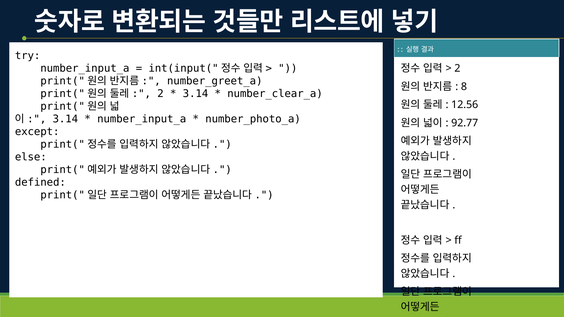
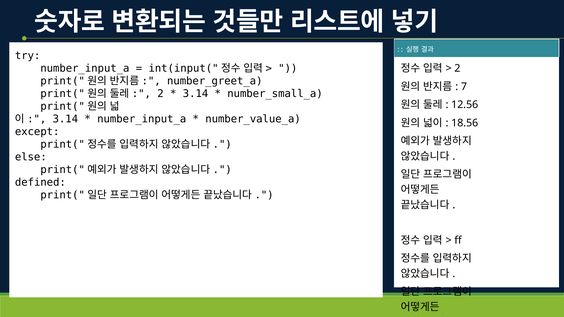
8: 8 -> 7 (464, 87)
number_clear_a: number_clear_a -> number_small_a (275, 94)
number_photo_a: number_photo_a -> number_value_a (253, 119)
92.77: 92.77 -> 18.56 (465, 123)
